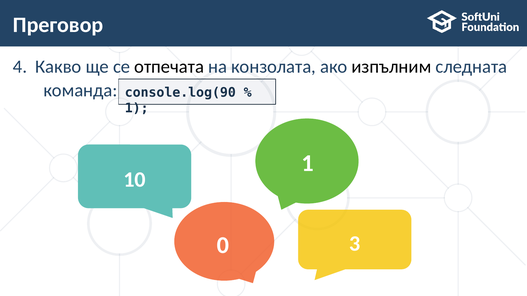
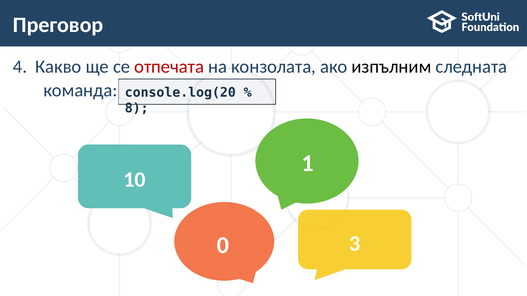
отпечата colour: black -> red (169, 67)
console.log(90: console.log(90 -> console.log(20 (180, 93)
1: 1 -> 8 (137, 108)
